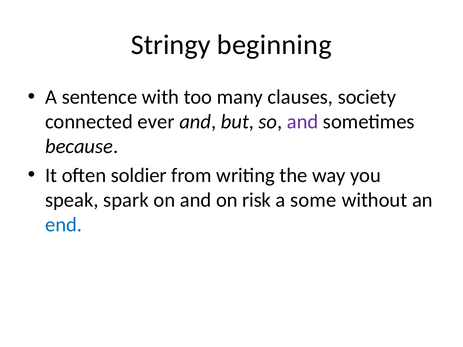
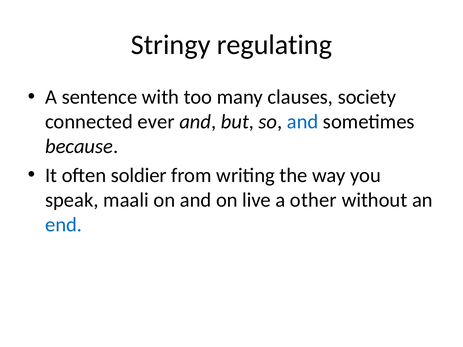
beginning: beginning -> regulating (274, 45)
and colour: purple -> blue (303, 122)
spark: spark -> maali (126, 200)
risk: risk -> live (257, 200)
some: some -> other (313, 200)
